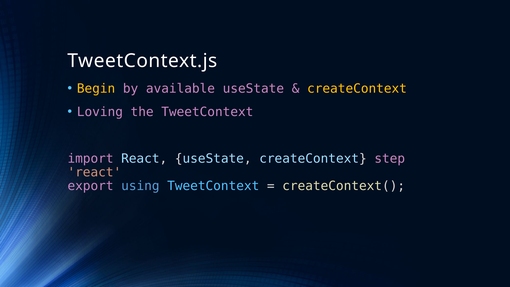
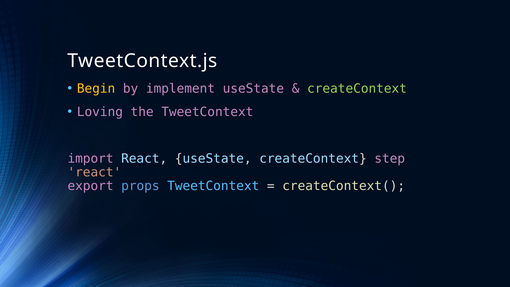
available: available -> implement (180, 88)
createContext colour: yellow -> light green (357, 88)
using: using -> props (140, 186)
